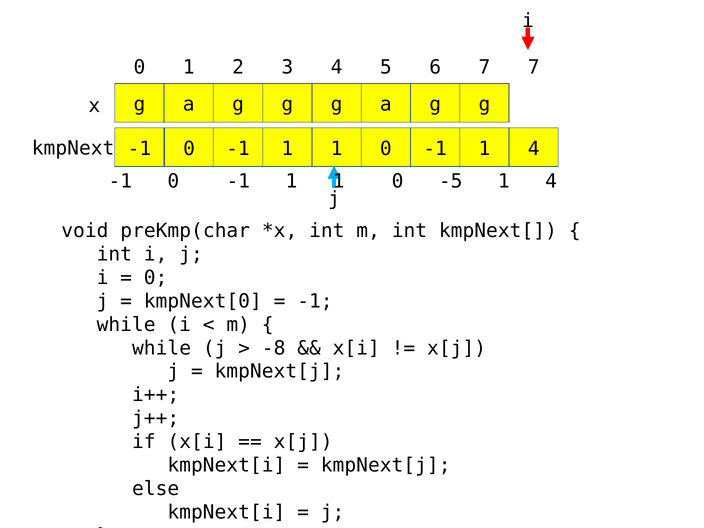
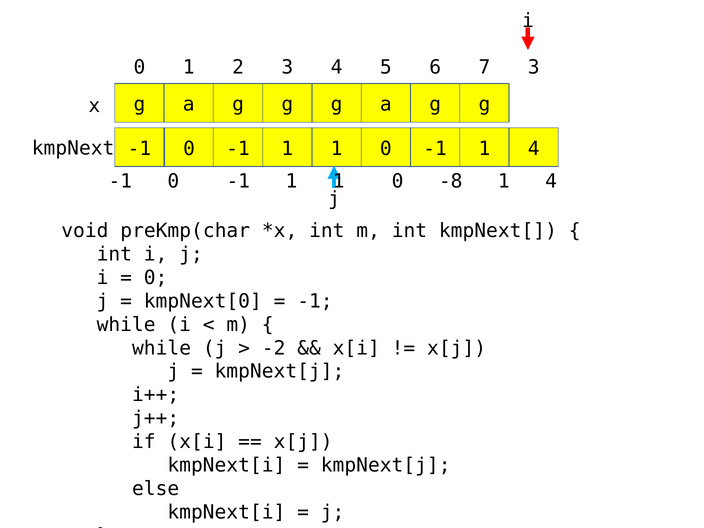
7 7: 7 -> 3 (534, 67)
-5: -5 -> -8 (451, 181)
-8: -8 -> -2 (274, 348)
